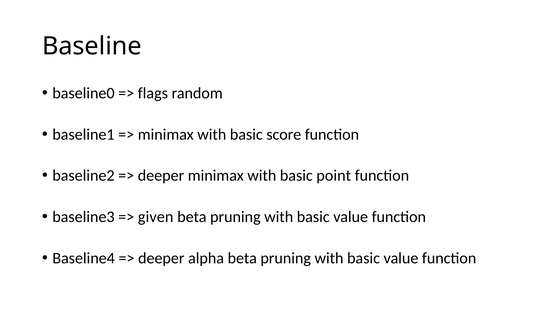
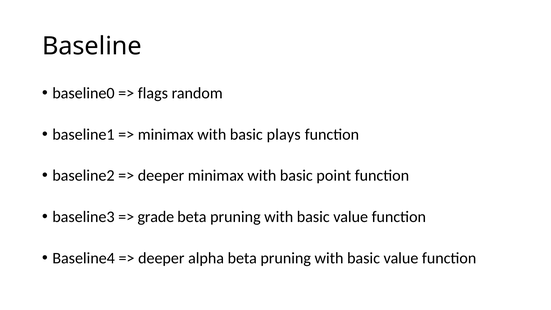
score: score -> plays (284, 134)
given: given -> grade (156, 217)
